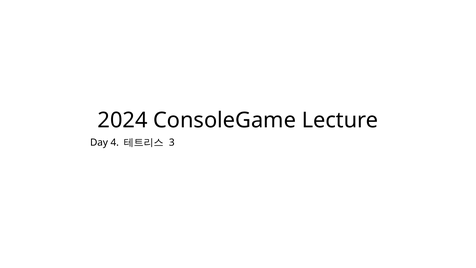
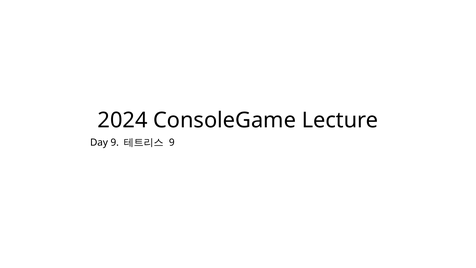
Day 4: 4 -> 9 (115, 142)
3: 3 -> 9 (172, 142)
